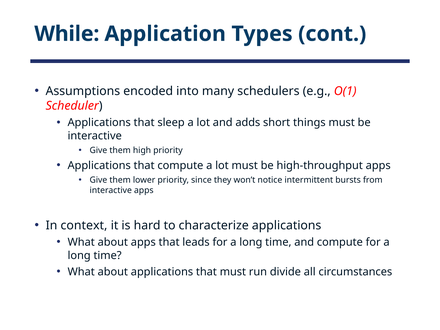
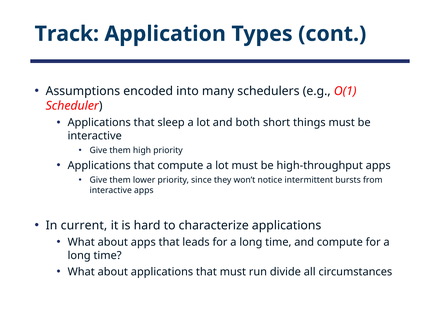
While: While -> Track (67, 34)
adds: adds -> both (248, 123)
context: context -> current (84, 225)
